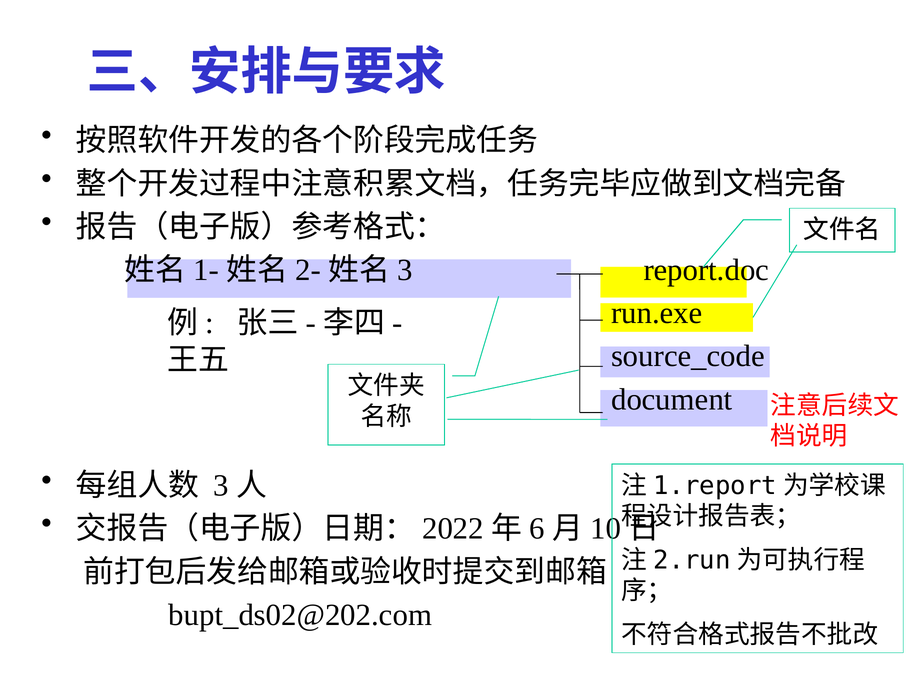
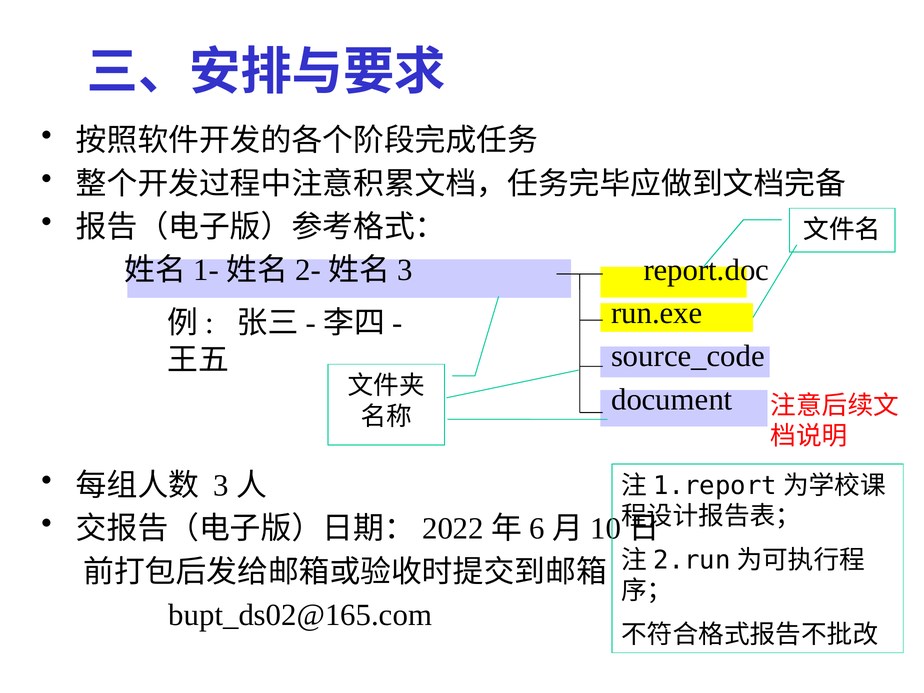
bupt_ds02@202.com: bupt_ds02@202.com -> bupt_ds02@165.com (300, 615)
